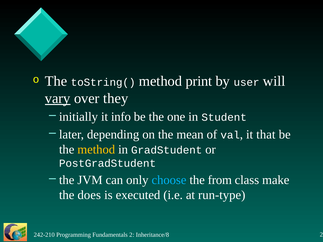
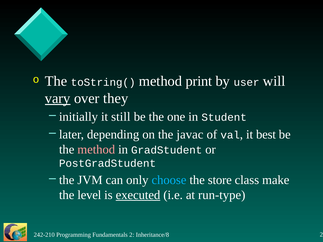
info: info -> still (121, 117)
mean: mean -> javac (190, 135)
that: that -> best (266, 135)
method colour: yellow -> pink (96, 150)
from: from -> store (220, 180)
does: does -> level (89, 195)
executed underline: none -> present (138, 195)
